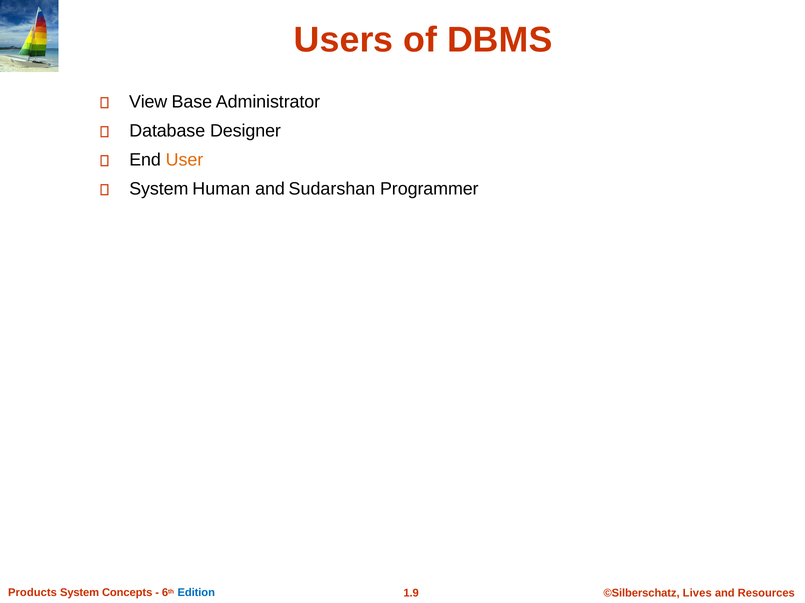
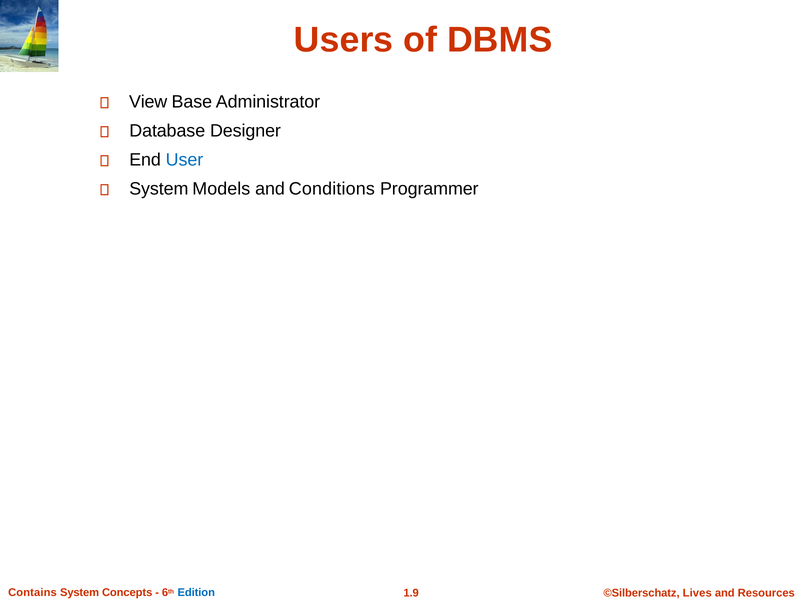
User colour: orange -> blue (184, 160)
Human: Human -> Models (221, 189)
Sudarshan: Sudarshan -> Conditions (332, 189)
Products: Products -> Contains (32, 594)
